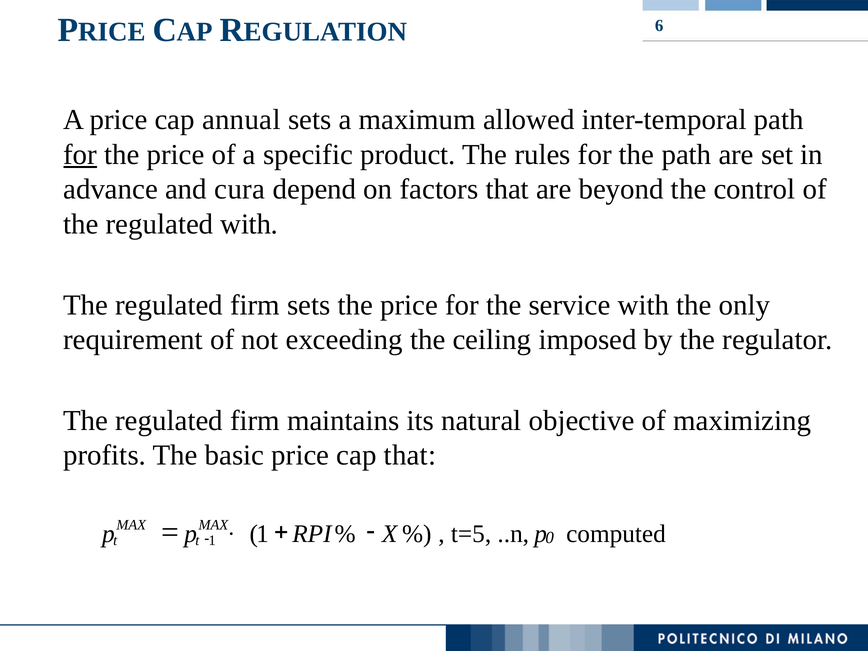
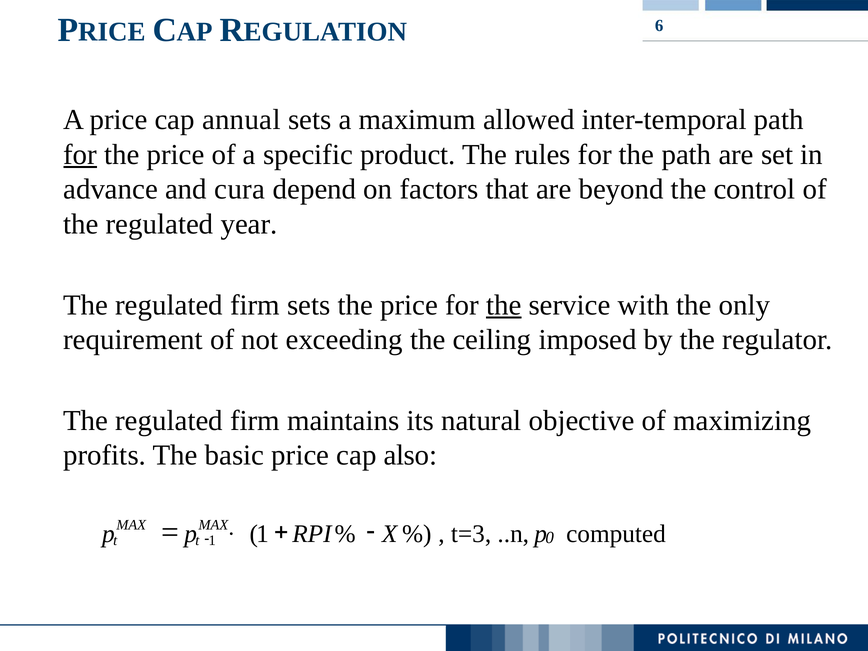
regulated with: with -> year (249, 224)
the underline: none -> present (504, 305)
cap that: that -> also (410, 455)
t=5: t=5 -> t=3 (471, 534)
